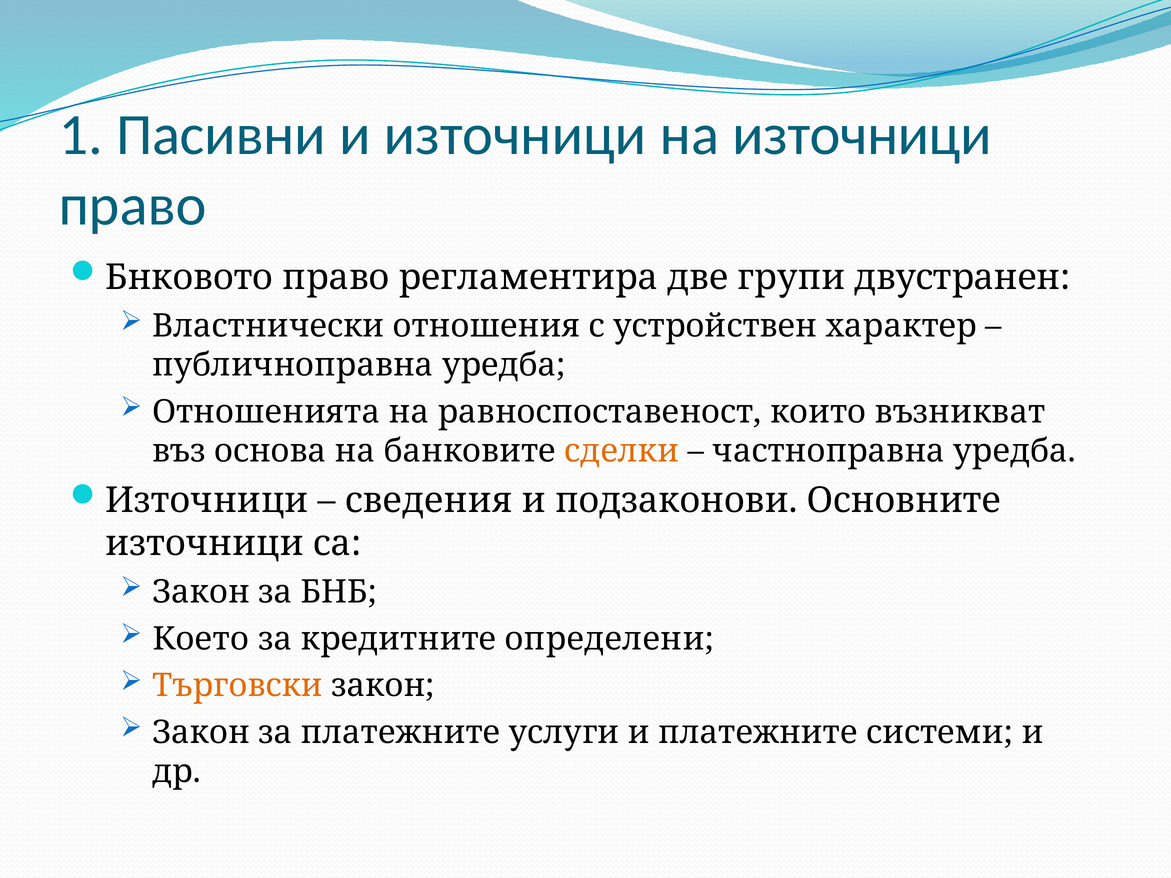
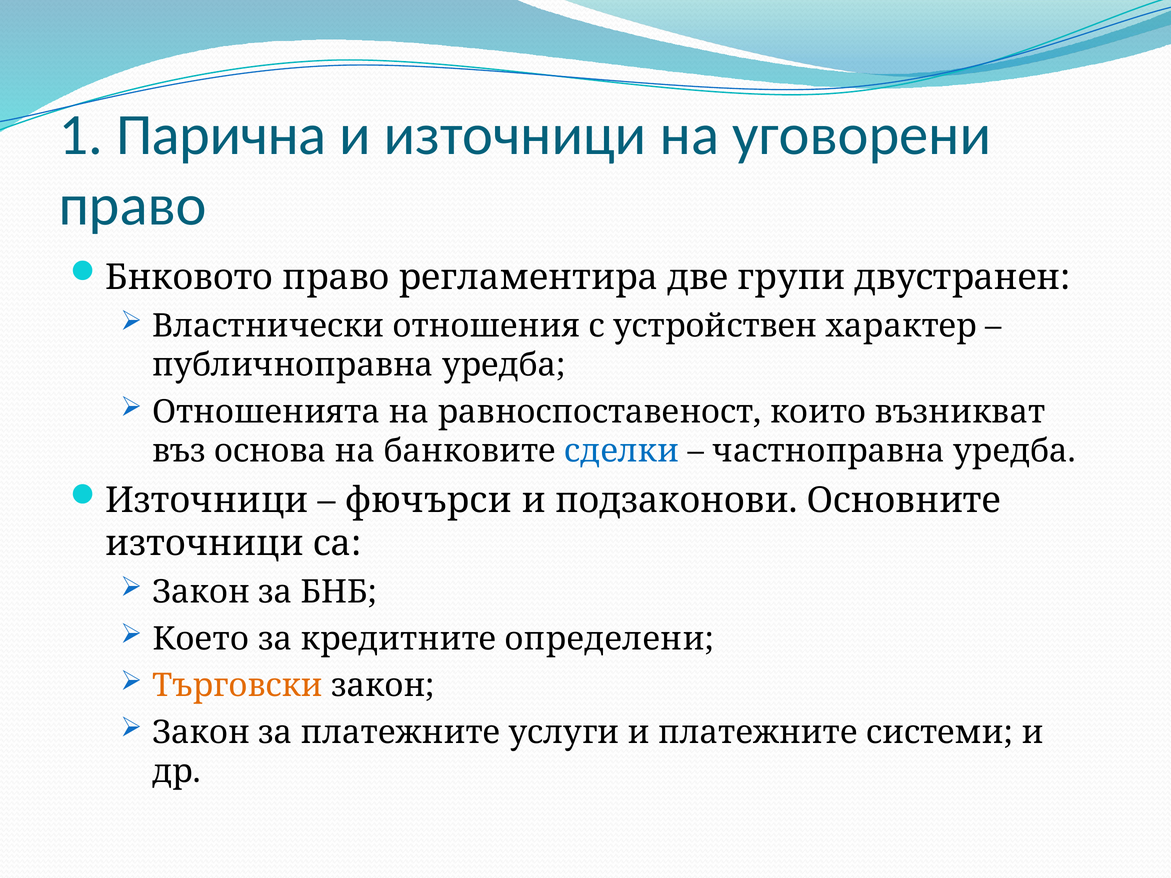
Пасивни: Пасивни -> Парична (221, 135)
на източници: източници -> уговорени (862, 135)
сделки colour: orange -> blue (622, 451)
сведения: сведения -> фючърси (429, 501)
